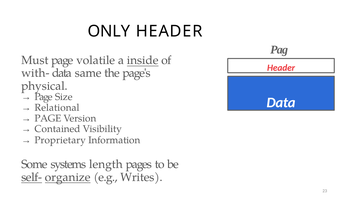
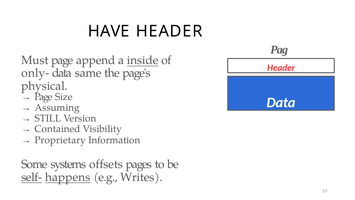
ONLY: ONLY -> HAVE (109, 31)
volatile: volatile -> append (96, 60)
with-: with- -> only- (35, 73)
Relational: Relational -> Assuming (57, 107)
PAGE: PAGE -> STILL (48, 118)
length: length -> offsets (106, 164)
organize: organize -> happens (68, 177)
